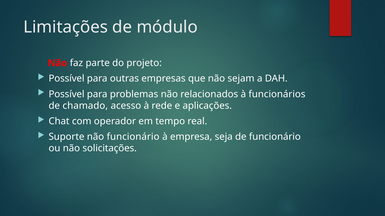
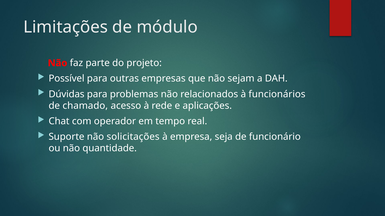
Possível: Possível -> Dúvidas (67, 94)
não funcionário: funcionário -> solicitações (133, 137)
solicitações: solicitações -> quantidade (110, 149)
